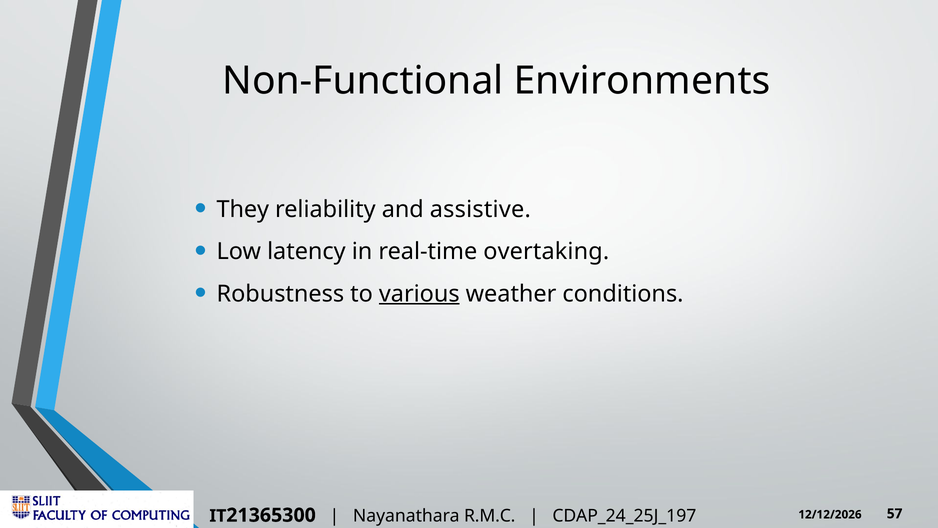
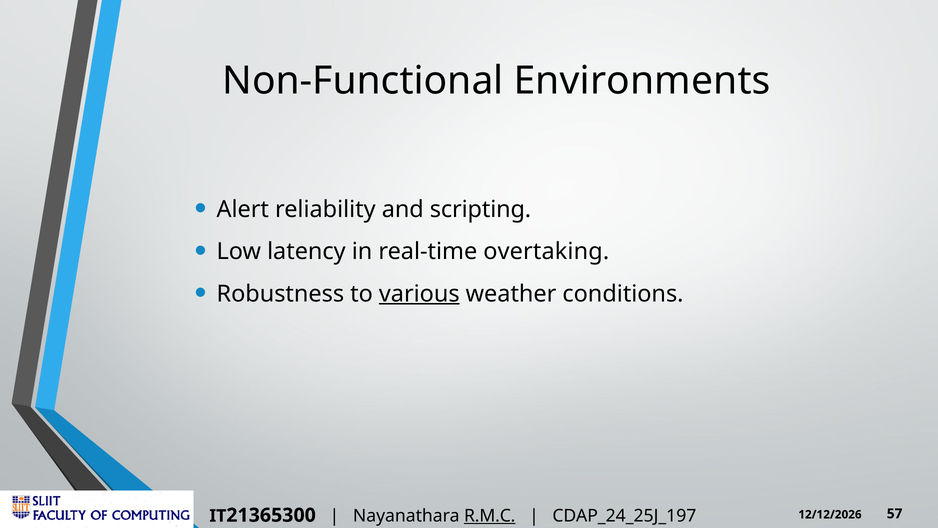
They: They -> Alert (243, 209)
assistive: assistive -> scripting (481, 209)
R.M.C underline: none -> present (490, 516)
